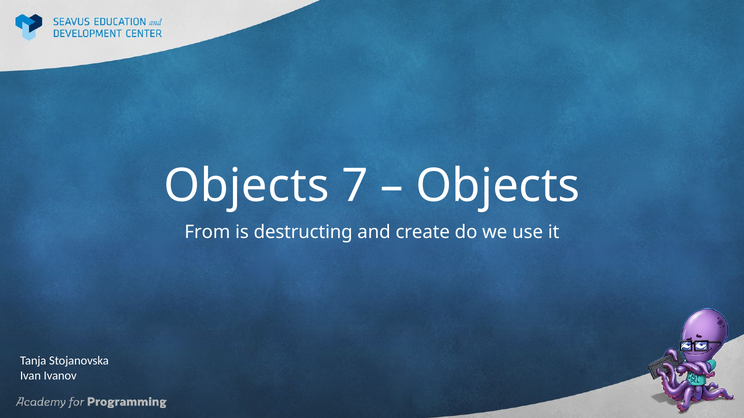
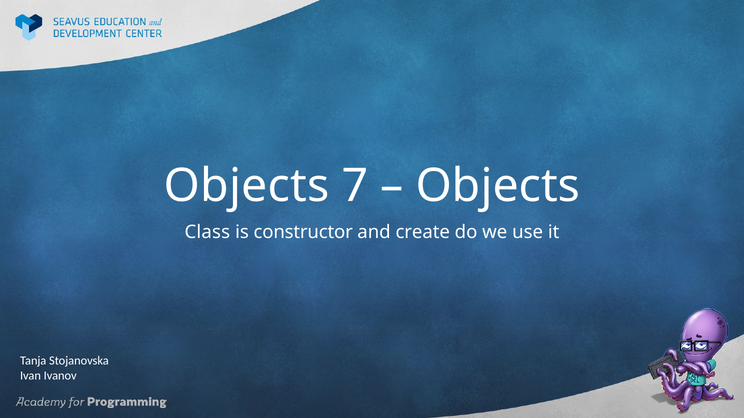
From: From -> Class (207, 233)
destructing: destructing -> constructor (303, 233)
